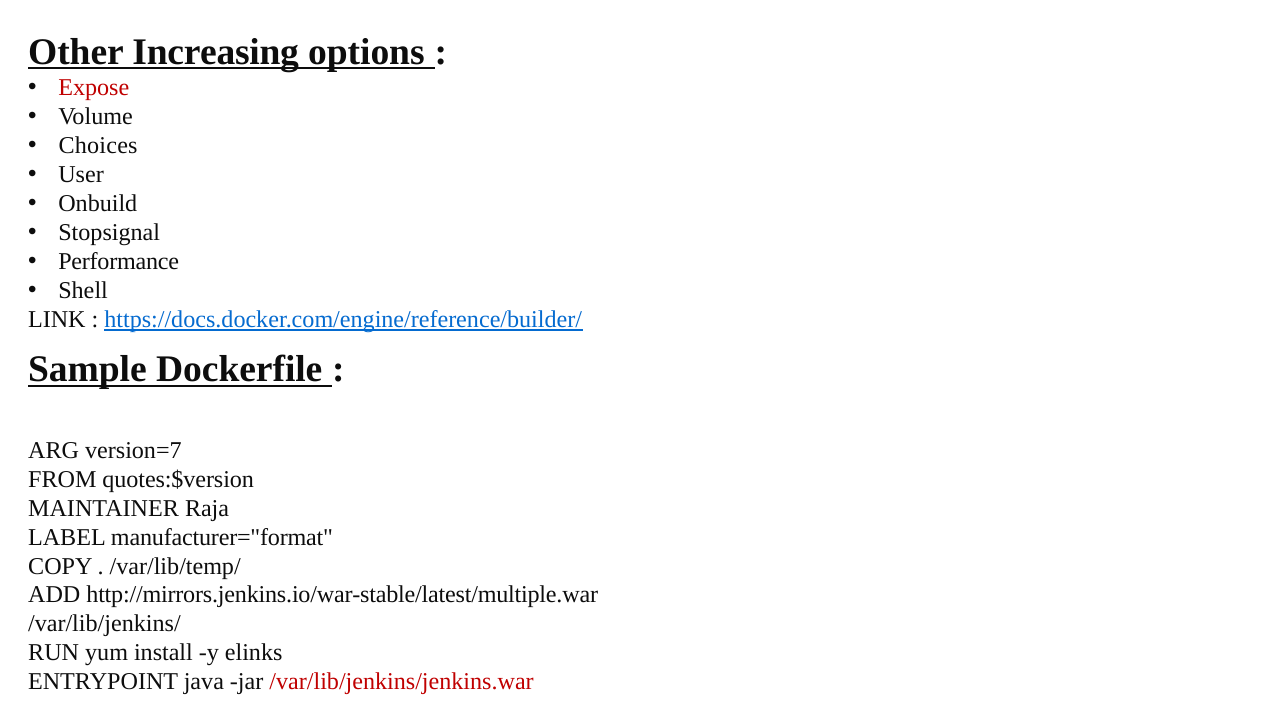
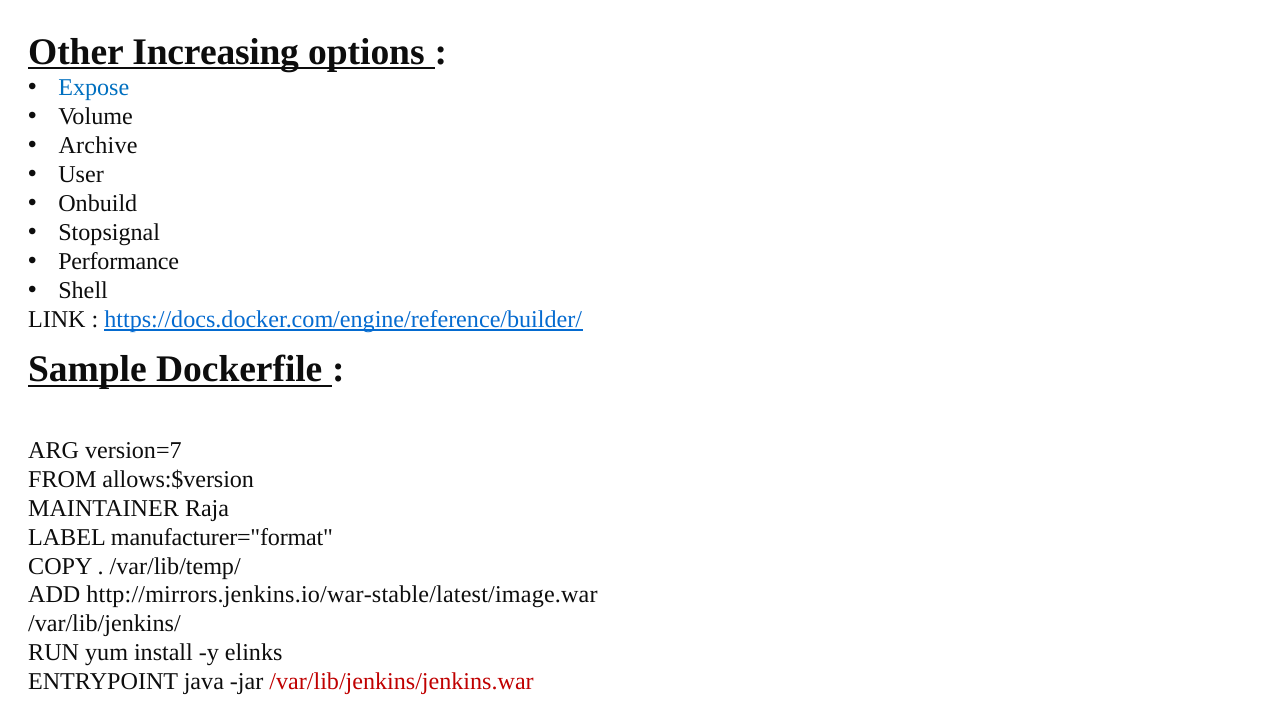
Expose colour: red -> blue (94, 88)
Choices: Choices -> Archive (98, 146)
quotes:$version: quotes:$version -> allows:$version (178, 479)
http://mirrors.jenkins.io/war-stable/latest/multiple.war: http://mirrors.jenkins.io/war-stable/latest/multiple.war -> http://mirrors.jenkins.io/war-stable/latest/image.war (342, 595)
